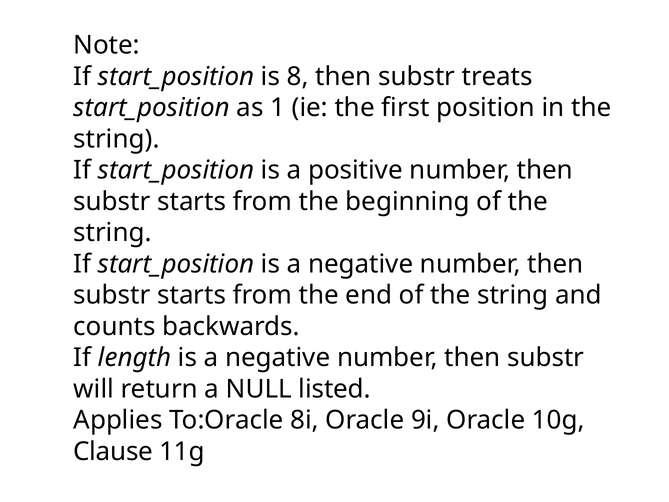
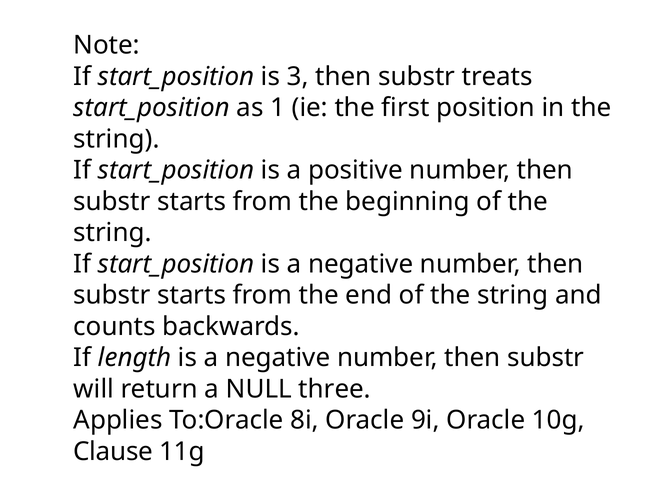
8: 8 -> 3 (298, 77)
listed: listed -> three (335, 389)
